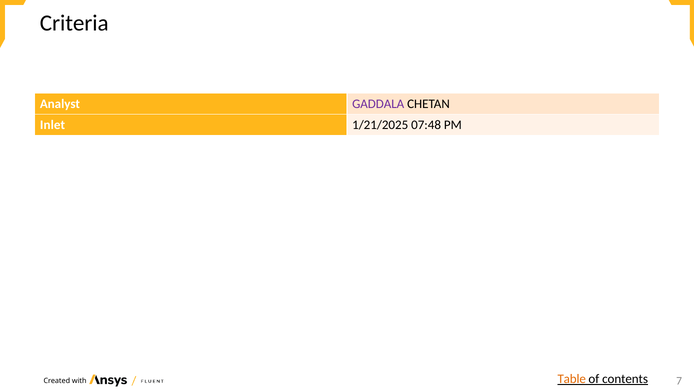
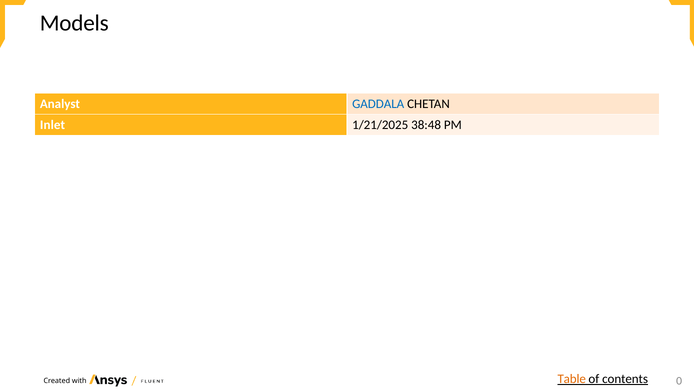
Criteria: Criteria -> Models (74, 23)
GADDALA colour: purple -> blue (378, 104)
07:48: 07:48 -> 38:48 (426, 125)
7: 7 -> 0 (679, 381)
